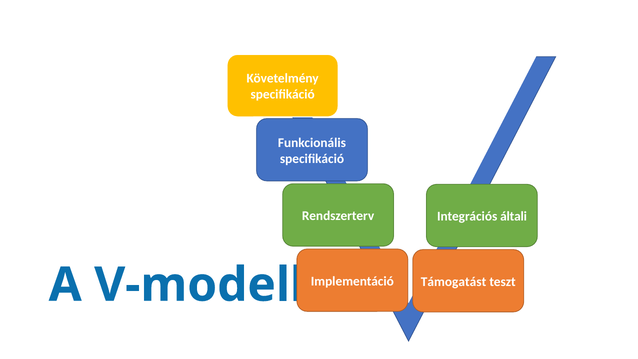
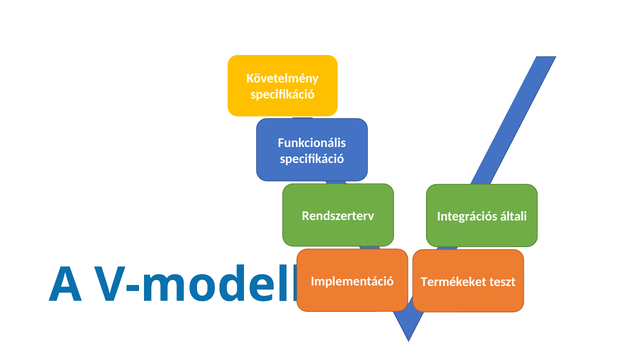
Támogatást: Támogatást -> Termékeket (454, 282)
